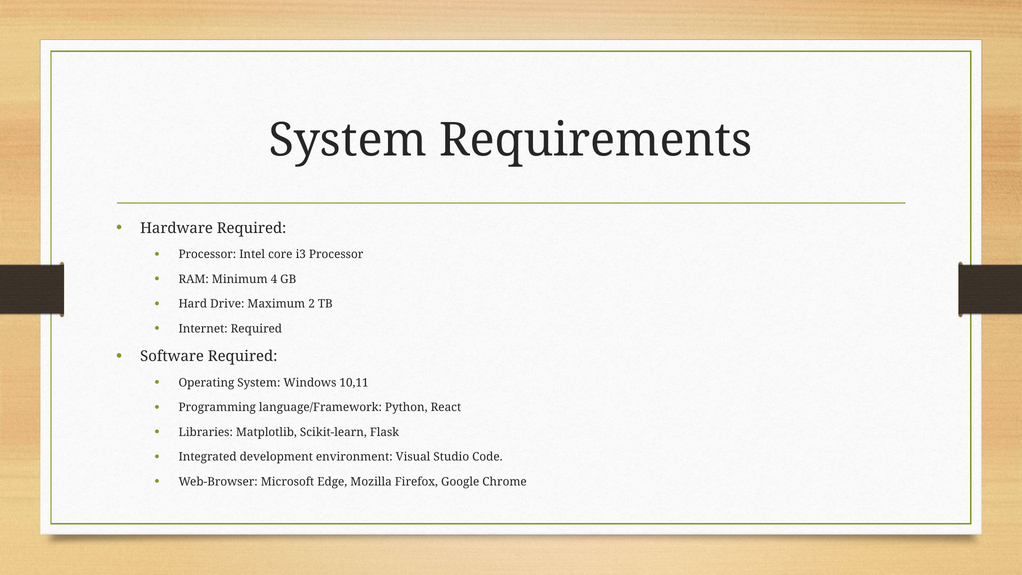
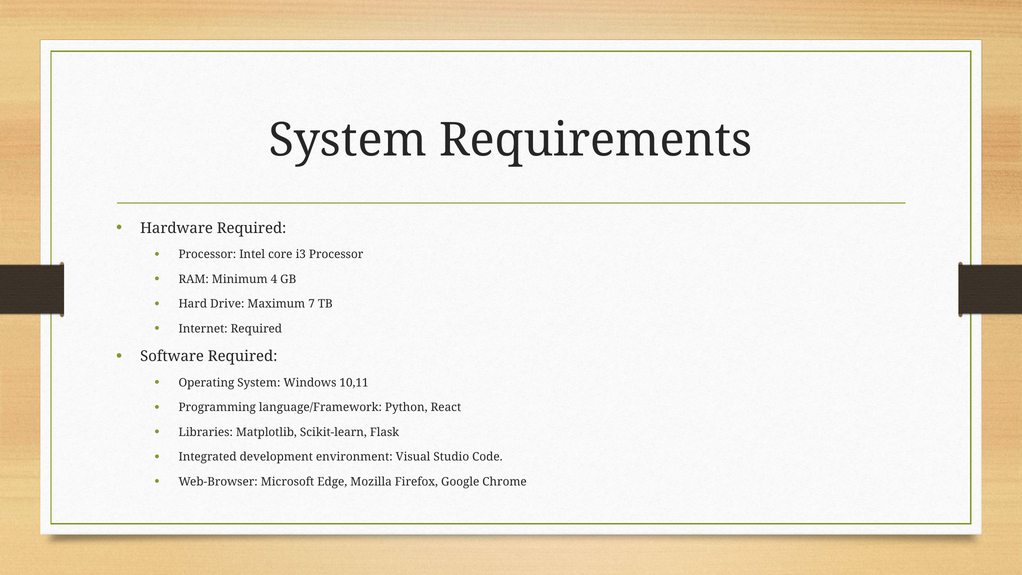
2: 2 -> 7 (312, 304)
